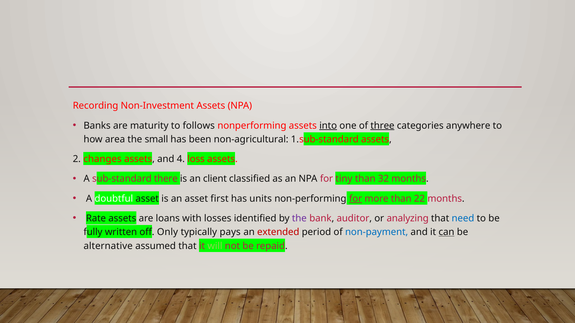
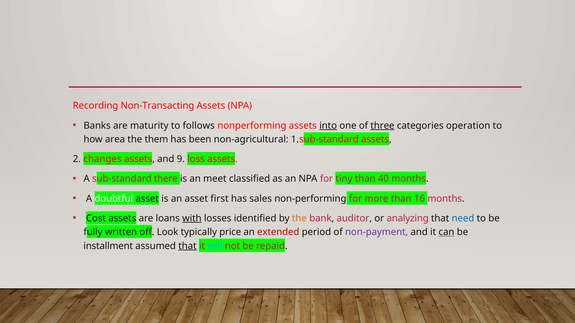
Non-Investment: Non-Investment -> Non-Transacting (157, 106)
anywhere: anywhere -> operation (468, 126)
small: small -> them (156, 139)
4: 4 -> 9 (181, 159)
client: client -> meet (215, 179)
32: 32 -> 40 (383, 179)
units: units -> sales (261, 199)
for underline: present -> none (356, 199)
22: 22 -> 16 (419, 199)
Rate: Rate -> Cost (96, 219)
with underline: none -> present (192, 219)
the colour: purple -> orange (299, 219)
Only: Only -> Look (168, 232)
pays: pays -> price (230, 232)
non-payment colour: blue -> purple (377, 232)
alternative: alternative -> installment (108, 246)
that underline: none -> present (187, 246)
will colour: light green -> light blue (215, 246)
